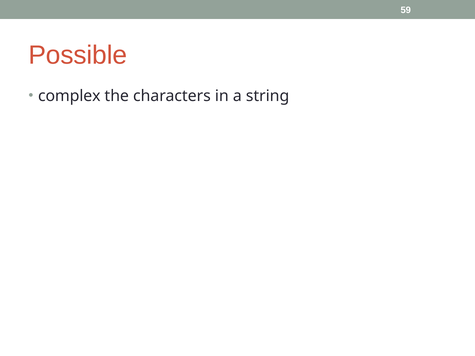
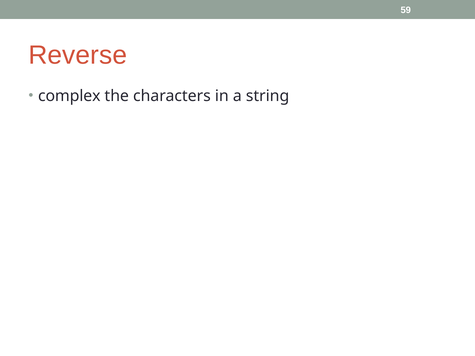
Possible: Possible -> Reverse (78, 55)
